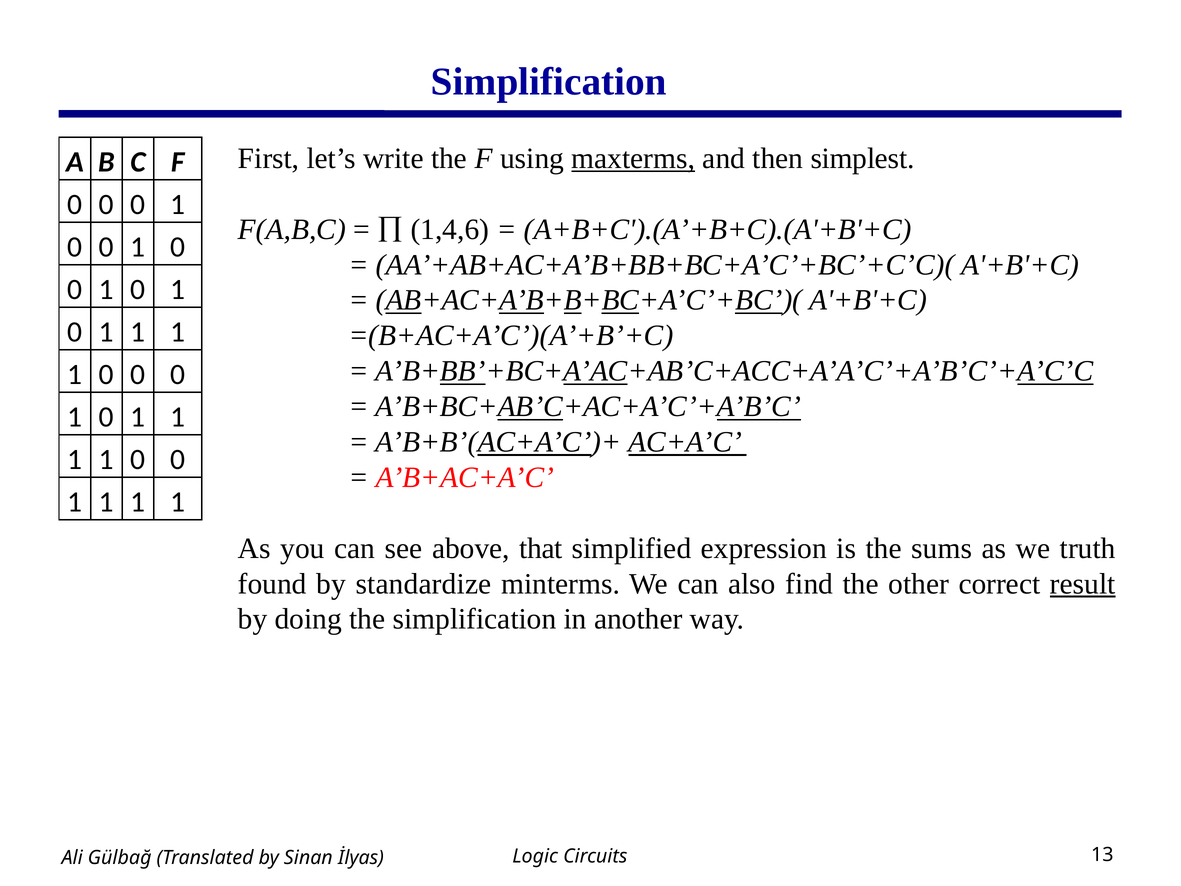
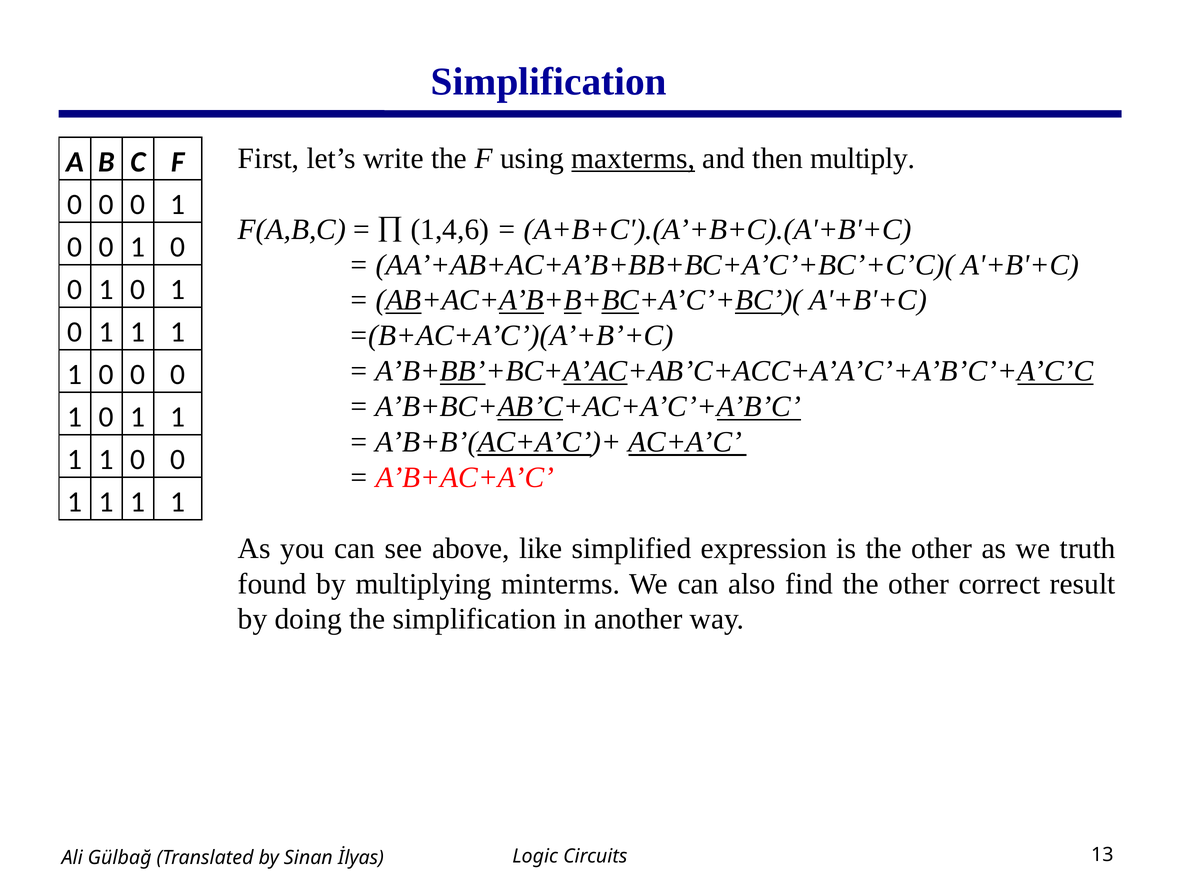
simplest: simplest -> multiply (863, 158)
that: that -> like (541, 548)
is the sums: sums -> other (942, 548)
standardize: standardize -> multiplying (424, 584)
result underline: present -> none (1083, 584)
